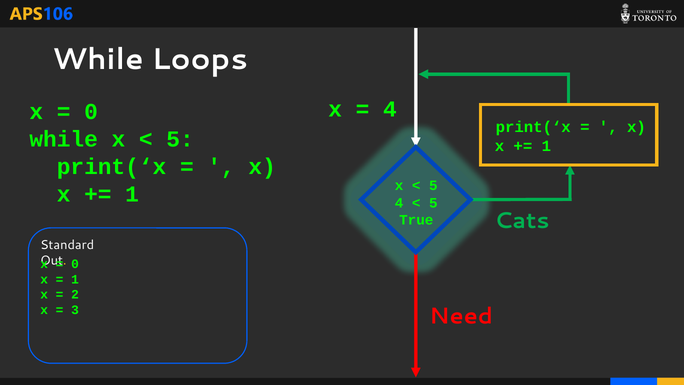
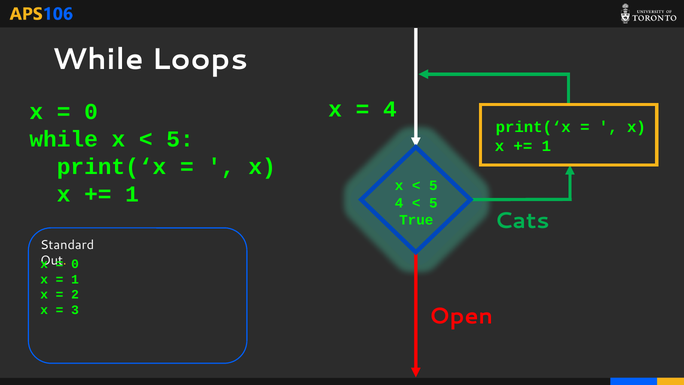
Need: Need -> Open (461, 316)
